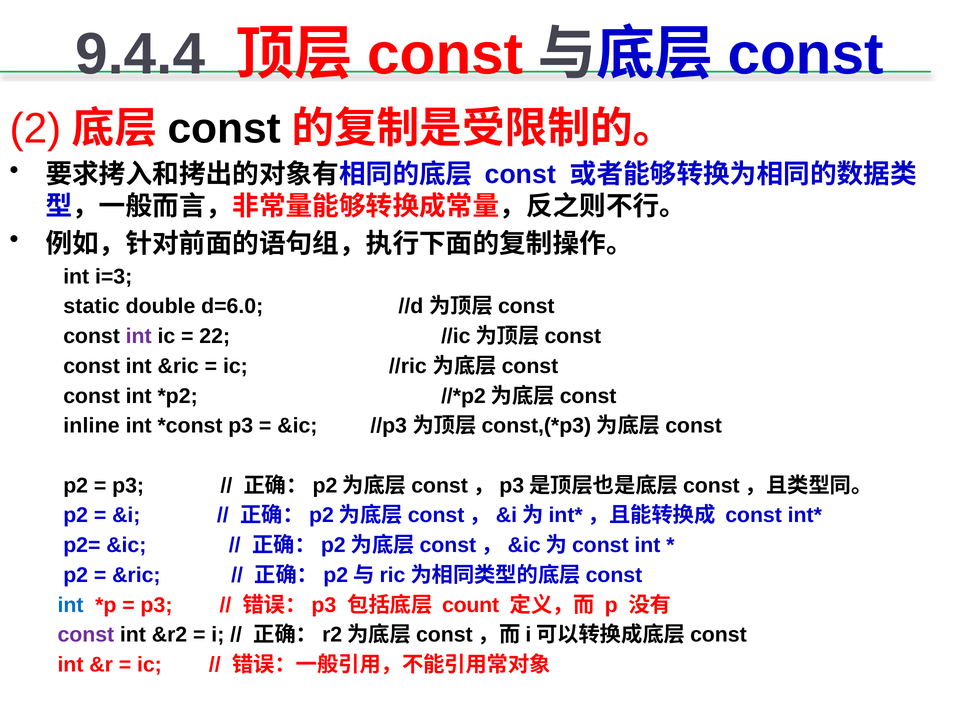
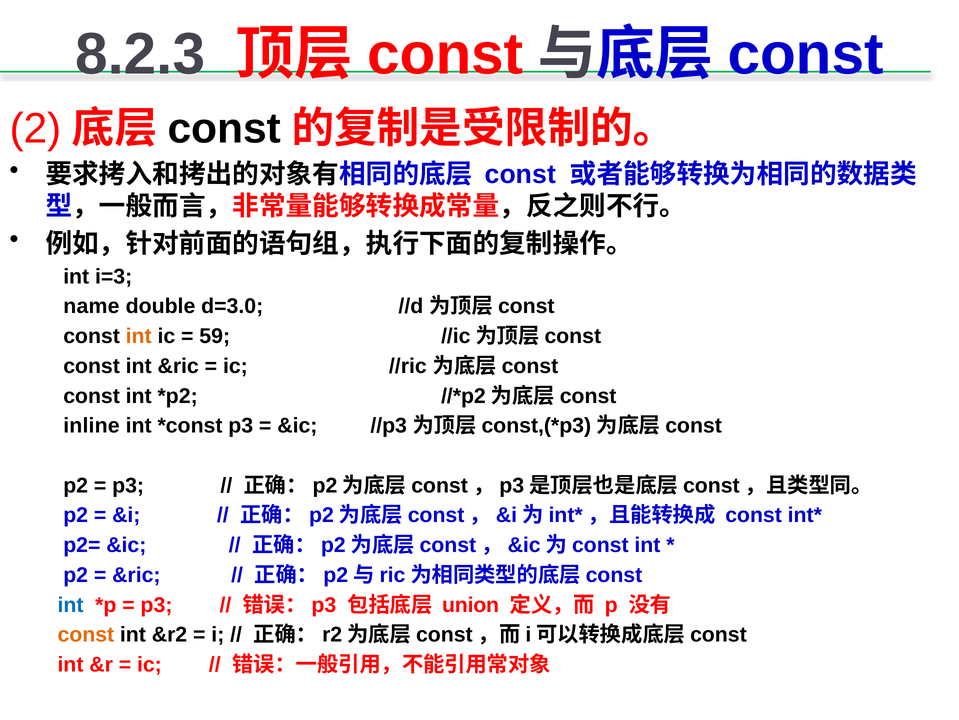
9.4.4: 9.4.4 -> 8.2.3 (140, 54)
static: static -> name (91, 306)
d=6.0: d=6.0 -> d=3.0 (232, 306)
int colour: purple -> orange (139, 336)
22: 22 -> 59 (215, 336)
count: count -> union (471, 604)
const colour: purple -> orange (86, 634)
